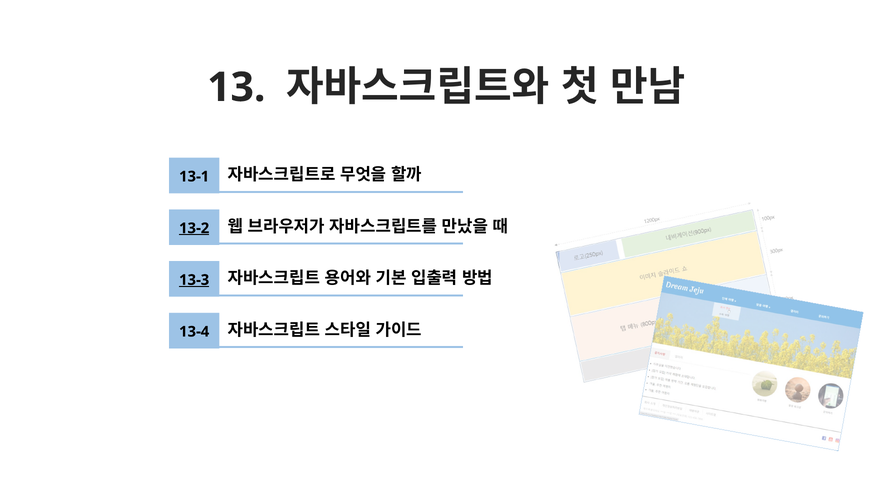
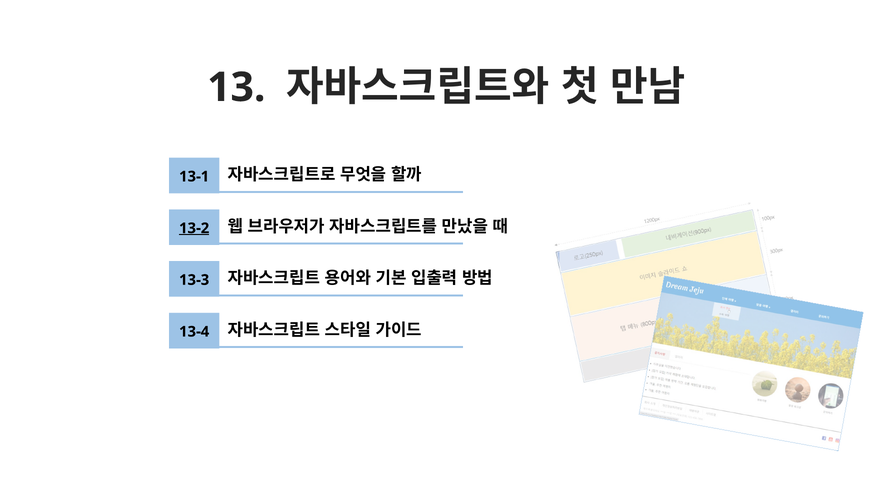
13-3 underline: present -> none (194, 280)
